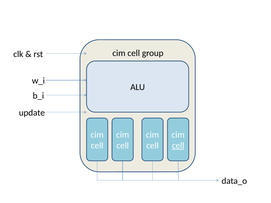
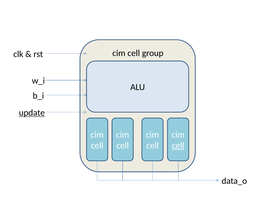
update underline: none -> present (32, 113)
